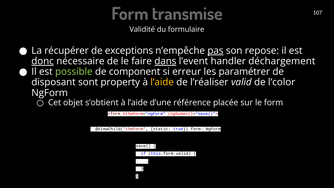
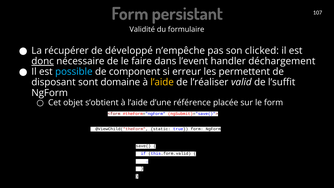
transmise: transmise -> persistant (187, 14)
exceptions: exceptions -> développé (129, 51)
pas underline: present -> none (215, 51)
repose: repose -> clicked (262, 51)
dans underline: present -> none (165, 61)
possible colour: light green -> light blue (74, 72)
paramétrer: paramétrer -> permettent (244, 72)
property: property -> domaine (120, 82)
l’color: l’color -> l’suffit (282, 82)
